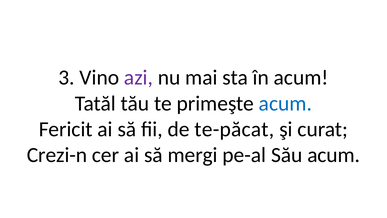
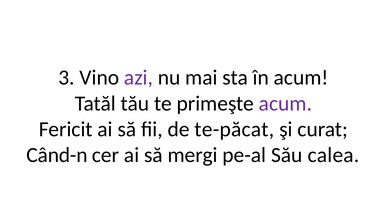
acum colour: blue -> purple (285, 103)
Crezi-n: Crezi-n -> Când-n (57, 155)
Său acum: acum -> calea (334, 155)
